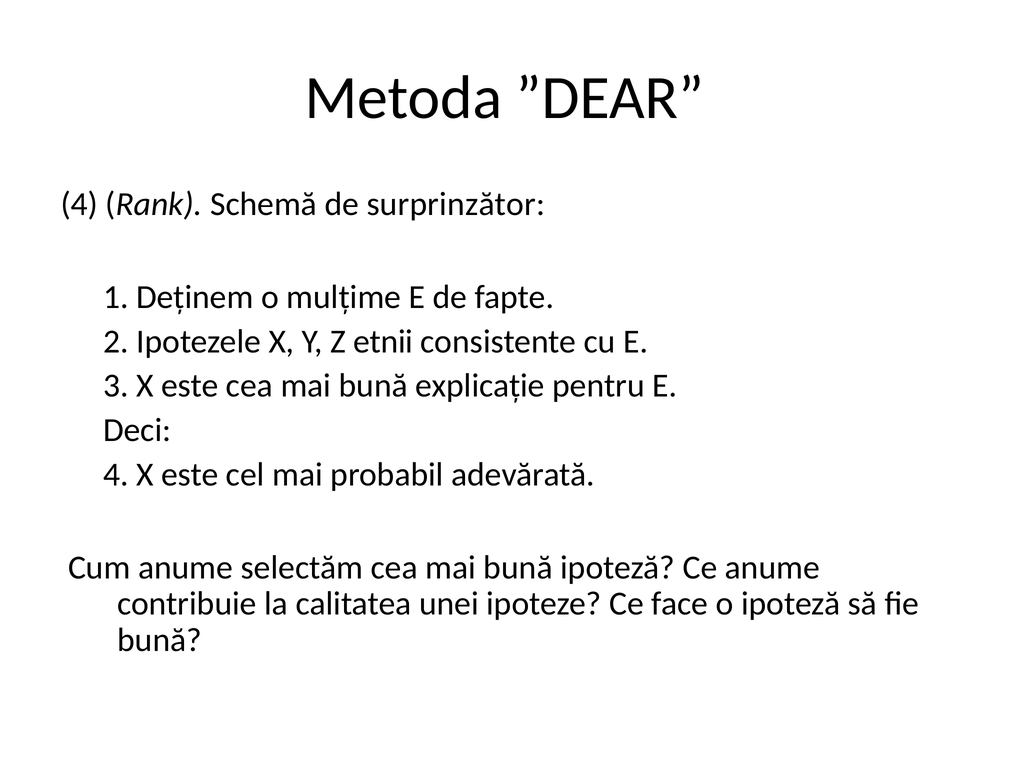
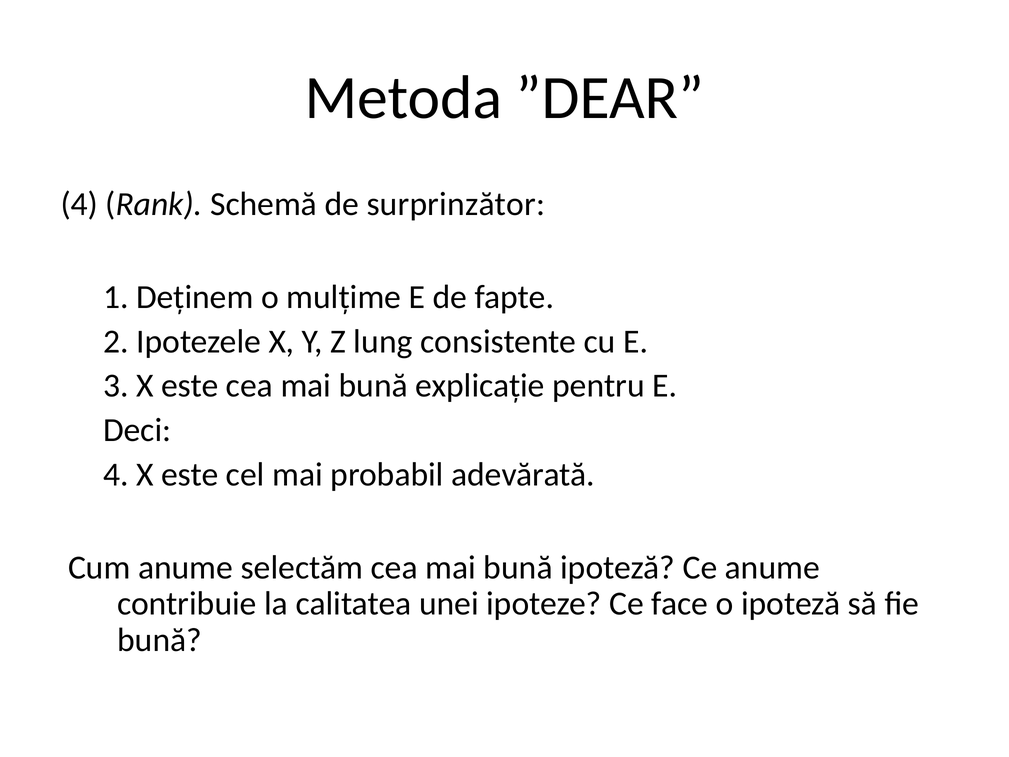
etnii: etnii -> lung (383, 341)
